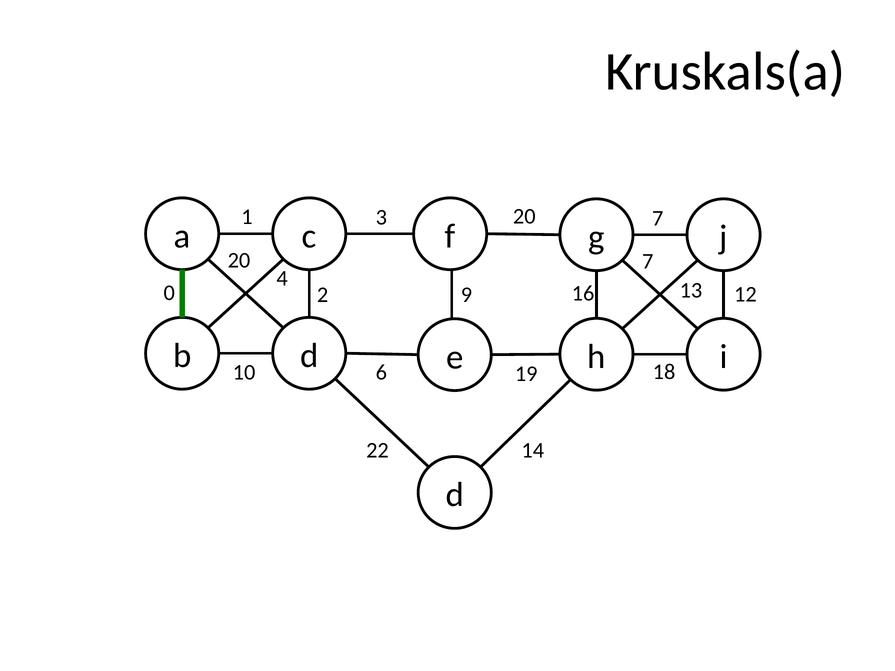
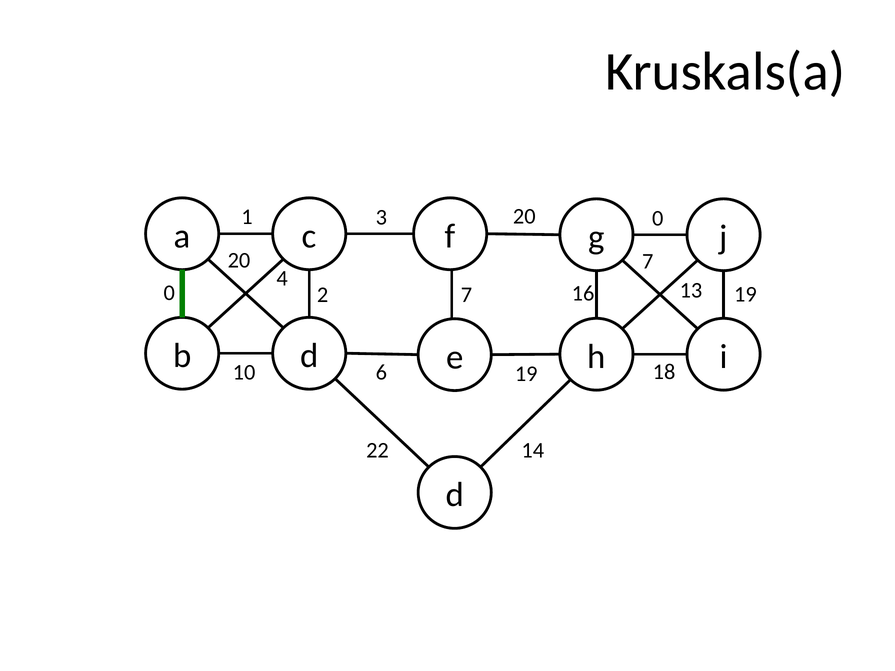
20 7: 7 -> 0 (658, 218)
16 12: 12 -> 19 (745, 295)
2 9: 9 -> 7 (466, 295)
